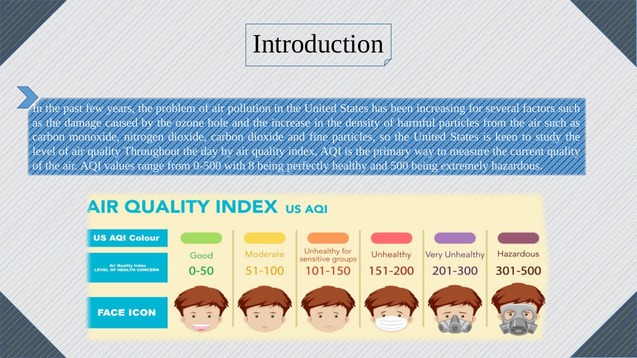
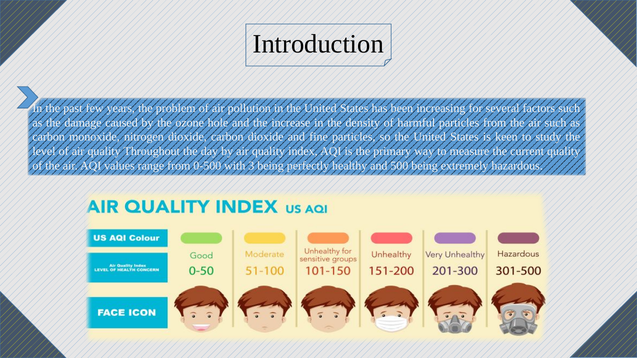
8: 8 -> 3 (251, 166)
